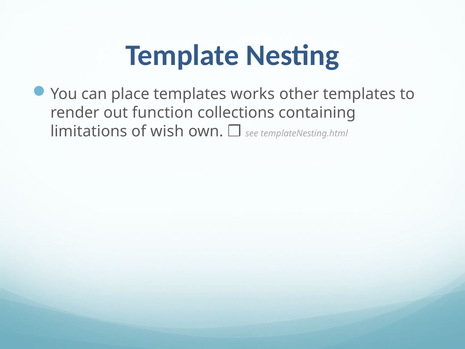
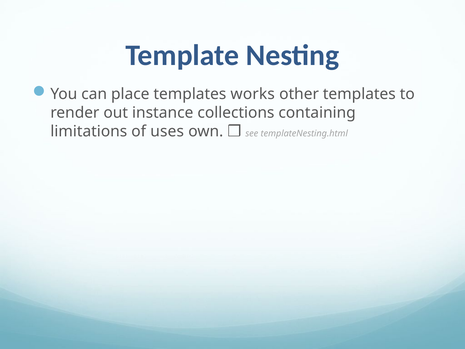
function: function -> instance (163, 113)
wish: wish -> uses (167, 131)
